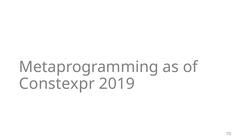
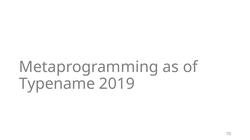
Constexpr: Constexpr -> Typename (57, 84)
